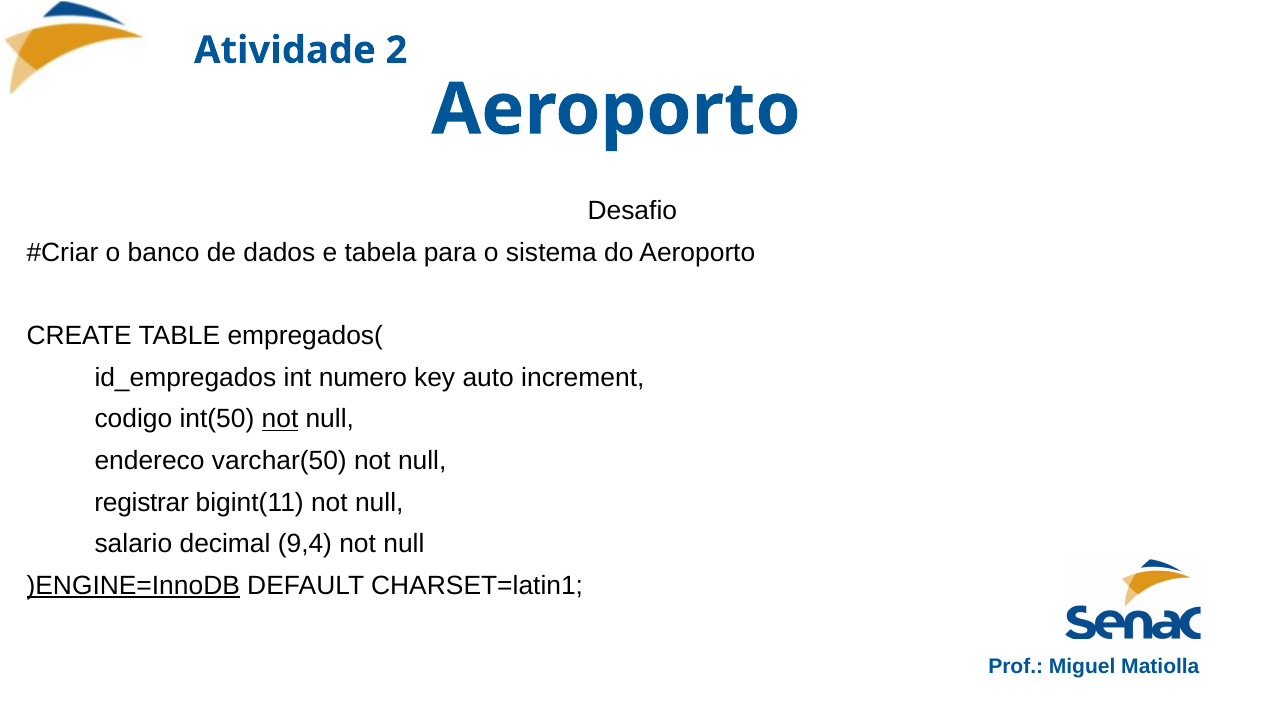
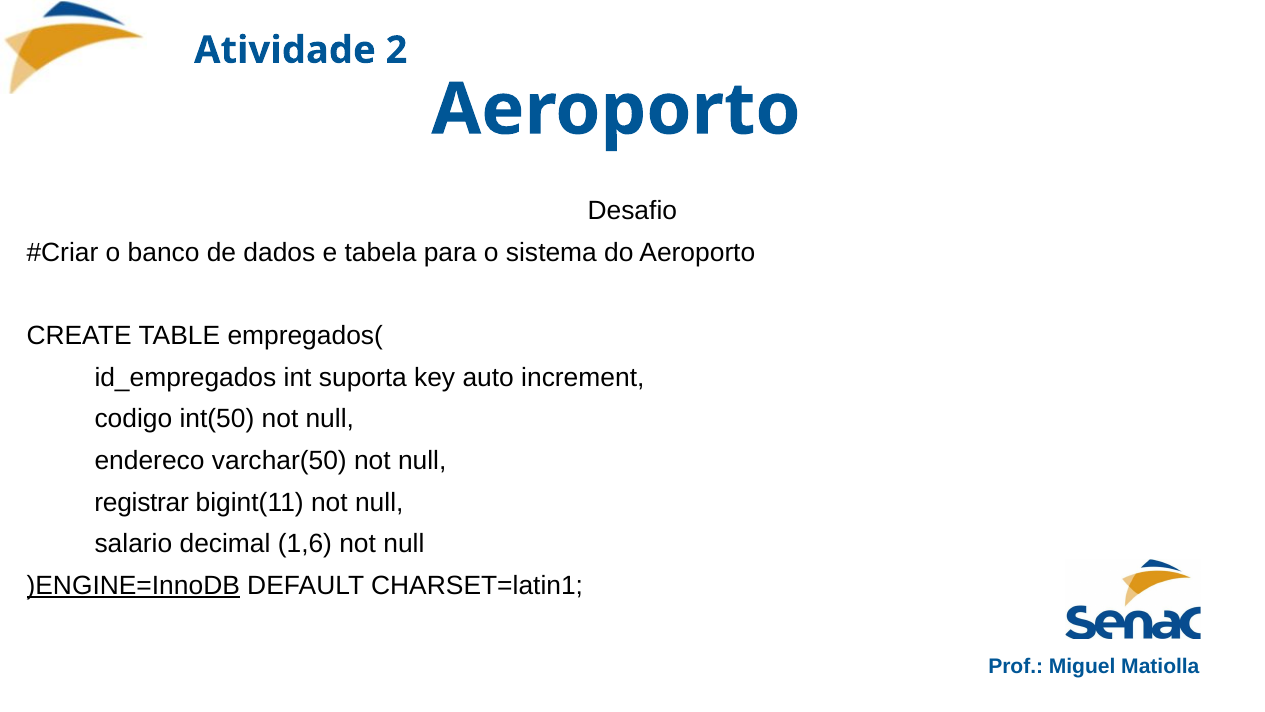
numero: numero -> suporta (363, 377)
not underline: present -> none (280, 419)
9,4: 9,4 -> 1,6 (305, 544)
